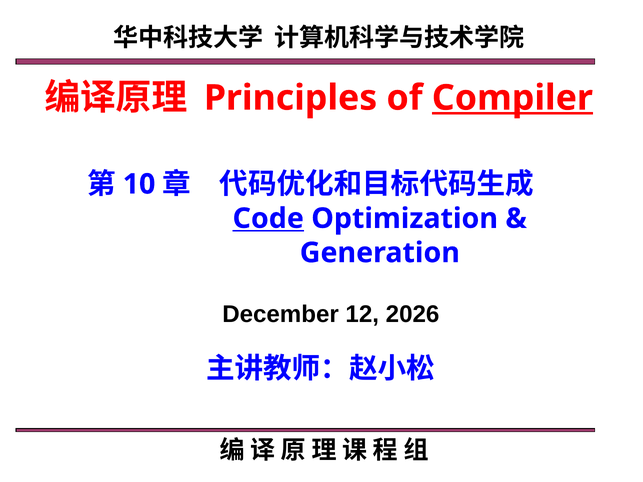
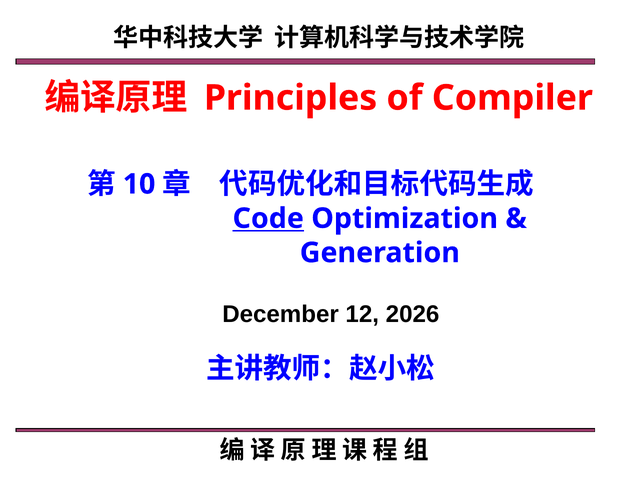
Compiler underline: present -> none (512, 98)
